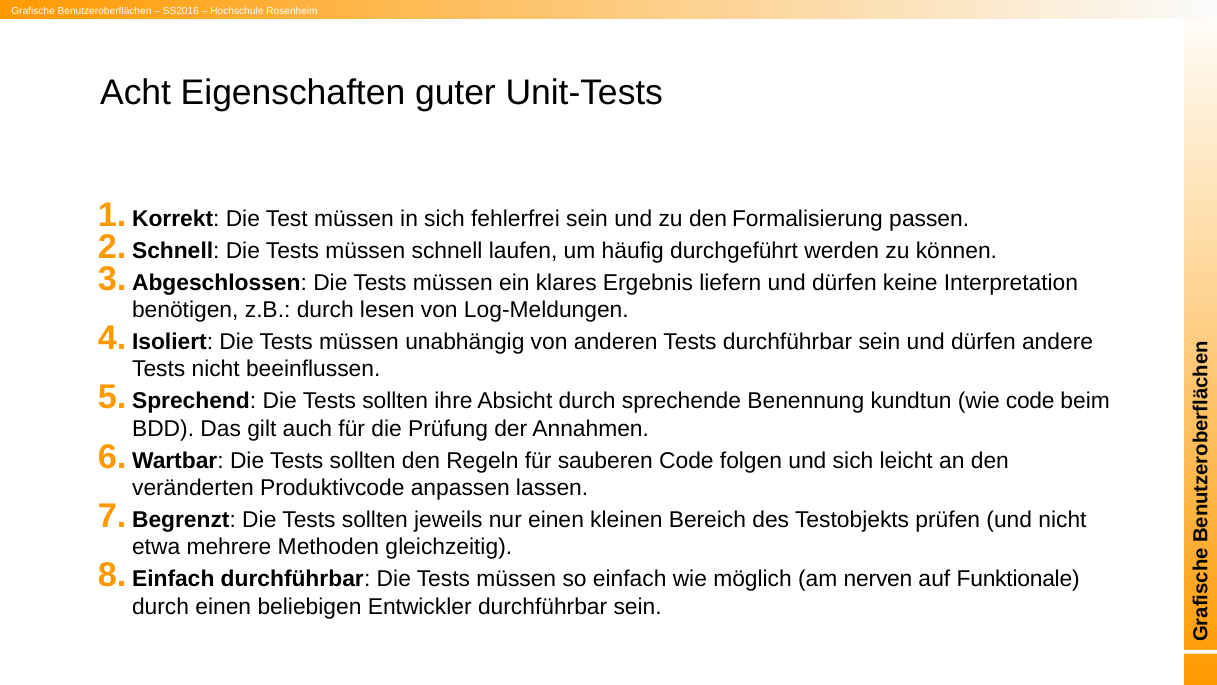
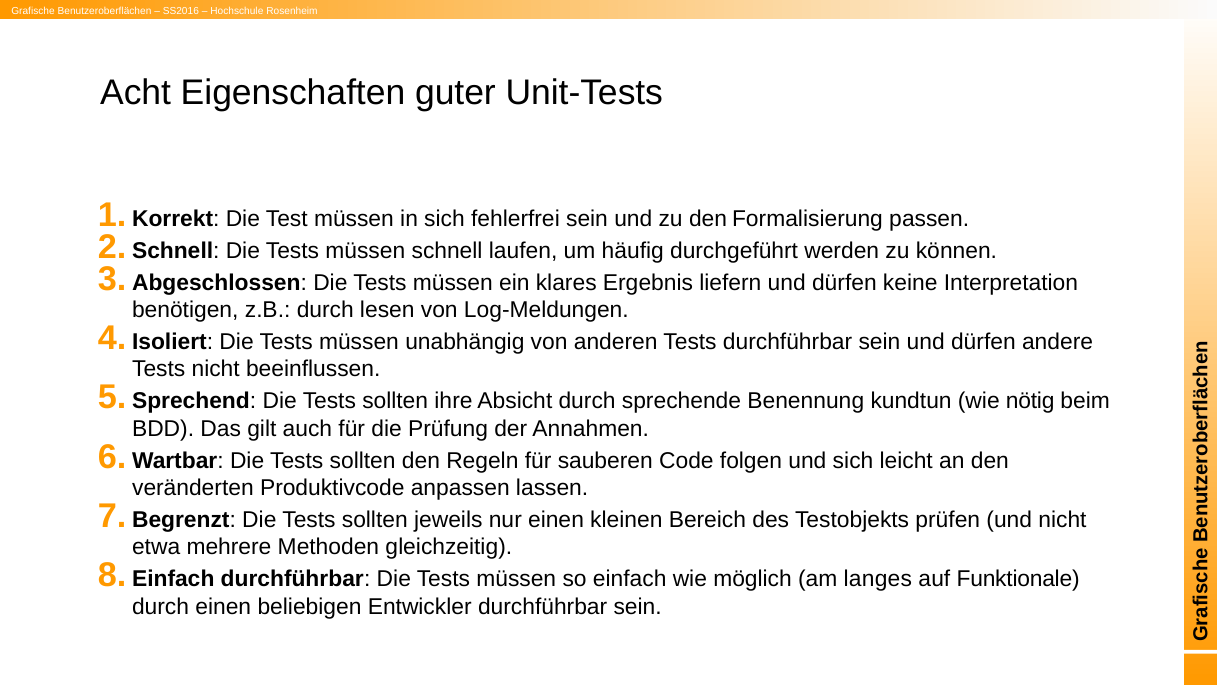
wie code: code -> nötig (1030, 401)
nerven: nerven -> langes (878, 579)
